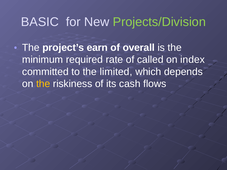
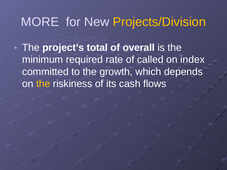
BASIC: BASIC -> MORE (40, 22)
Projects/Division colour: light green -> yellow (159, 22)
earn: earn -> total (97, 48)
limited: limited -> growth (116, 72)
